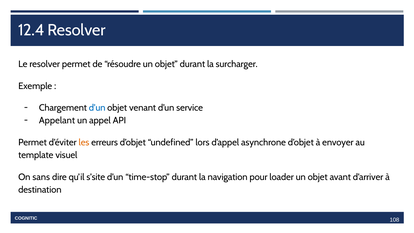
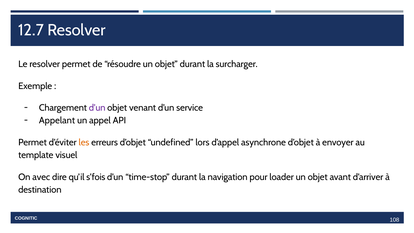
12.4: 12.4 -> 12.7 (31, 30)
d’un colour: blue -> purple (97, 108)
sans: sans -> avec (41, 177)
s’site: s’site -> s’fois (96, 177)
